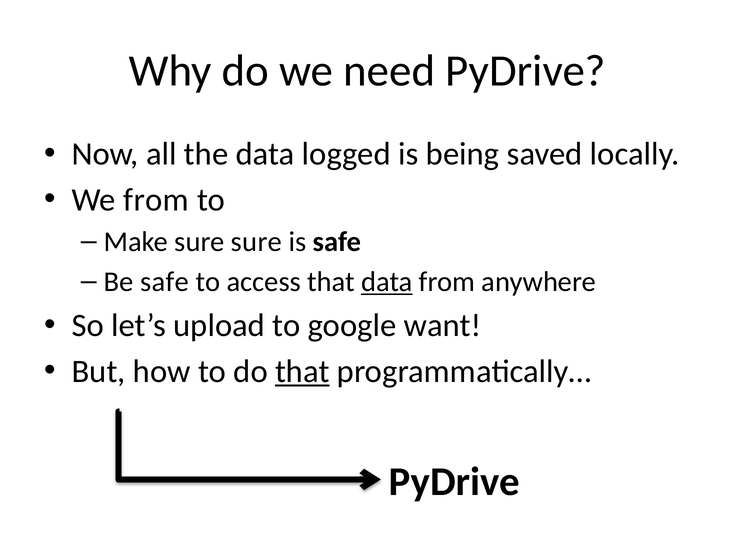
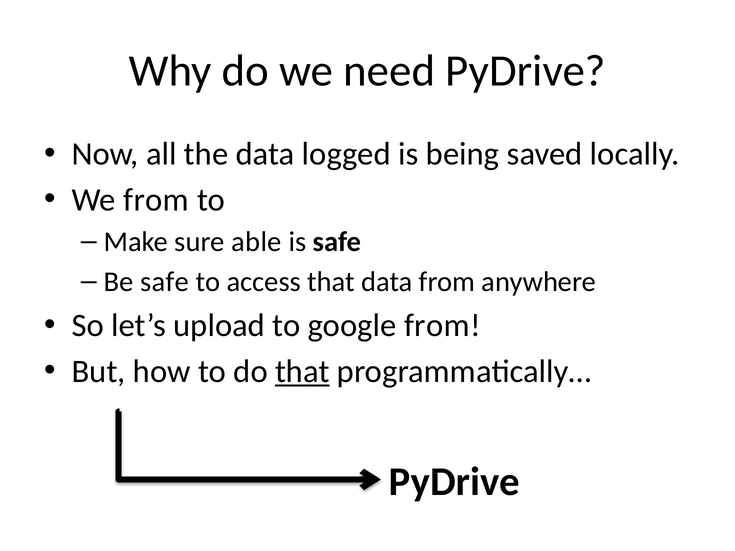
sure sure: sure -> able (256, 242)
data underline: present -> none (387, 282)
google want: want -> from (442, 326)
